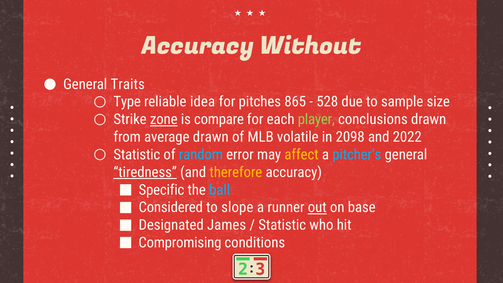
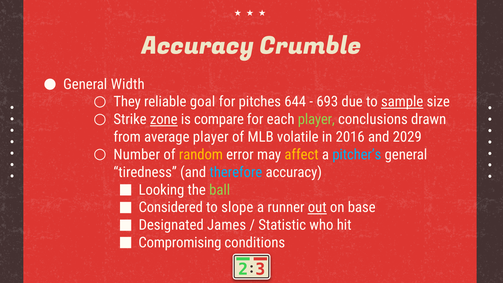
Without: Without -> Crumble (310, 46)
Traits: Traits -> Width (128, 84)
Type: Type -> They (127, 102)
idea: idea -> goal (203, 102)
865: 865 -> 644 (295, 102)
528: 528 -> 693 (327, 102)
sample underline: none -> present (402, 102)
average drawn: drawn -> player (211, 137)
2098: 2098 -> 2016 (350, 137)
2022: 2022 -> 2029 (407, 137)
Statistic: Statistic -> Number (137, 155)
random colour: light blue -> yellow (201, 155)
tiredness underline: present -> none (145, 172)
therefore colour: yellow -> light blue (236, 172)
Specific: Specific -> Looking (161, 190)
ball colour: light blue -> light green (220, 190)
